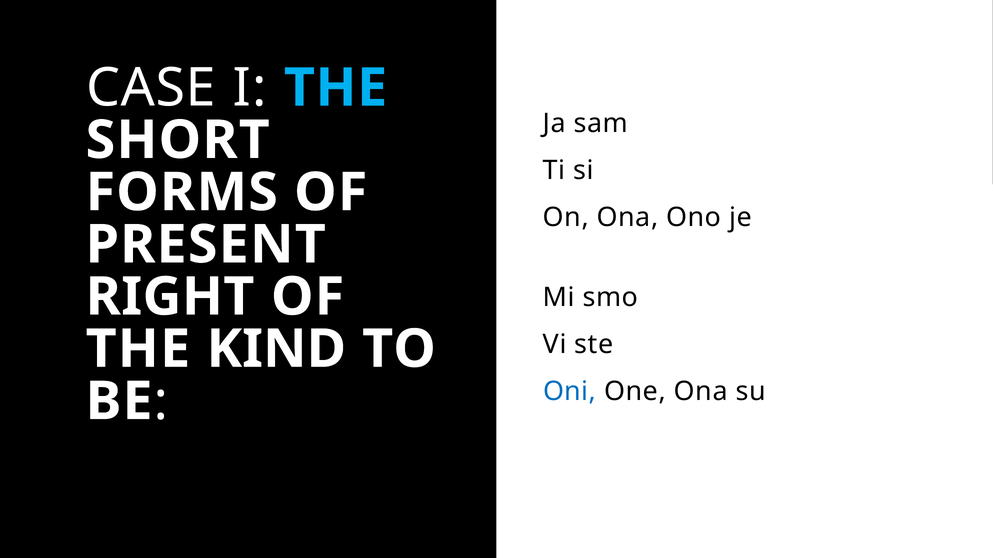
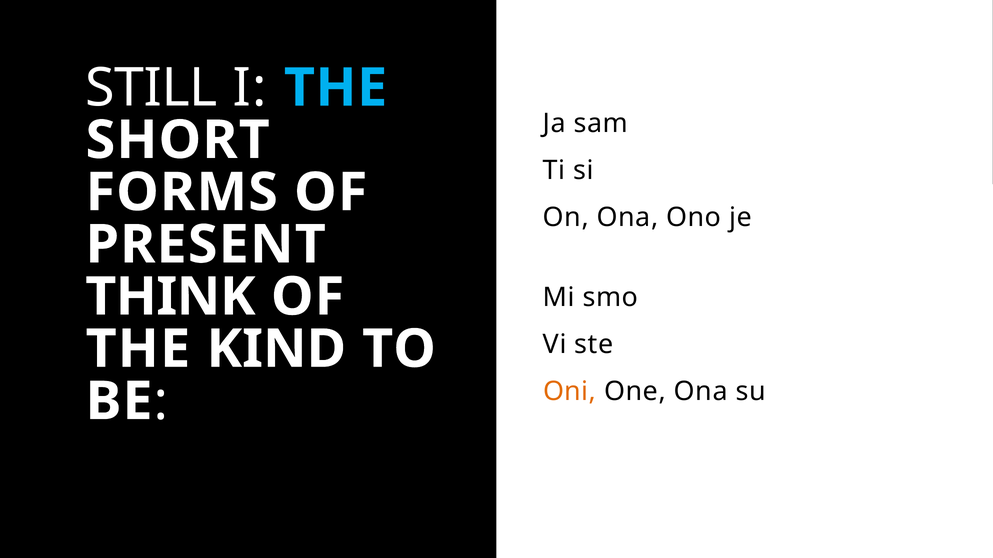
CASE: CASE -> STILL (151, 88)
RIGHT: RIGHT -> THINK (170, 297)
Oni colour: blue -> orange (569, 392)
